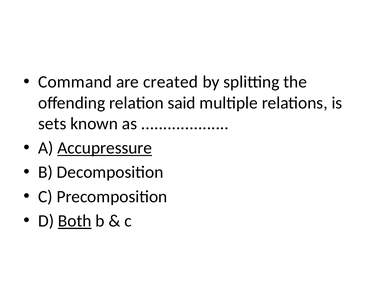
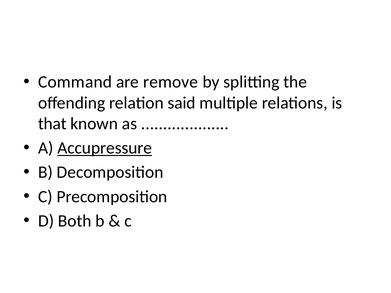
created: created -> remove (171, 82)
sets: sets -> that (52, 124)
Both underline: present -> none (75, 221)
